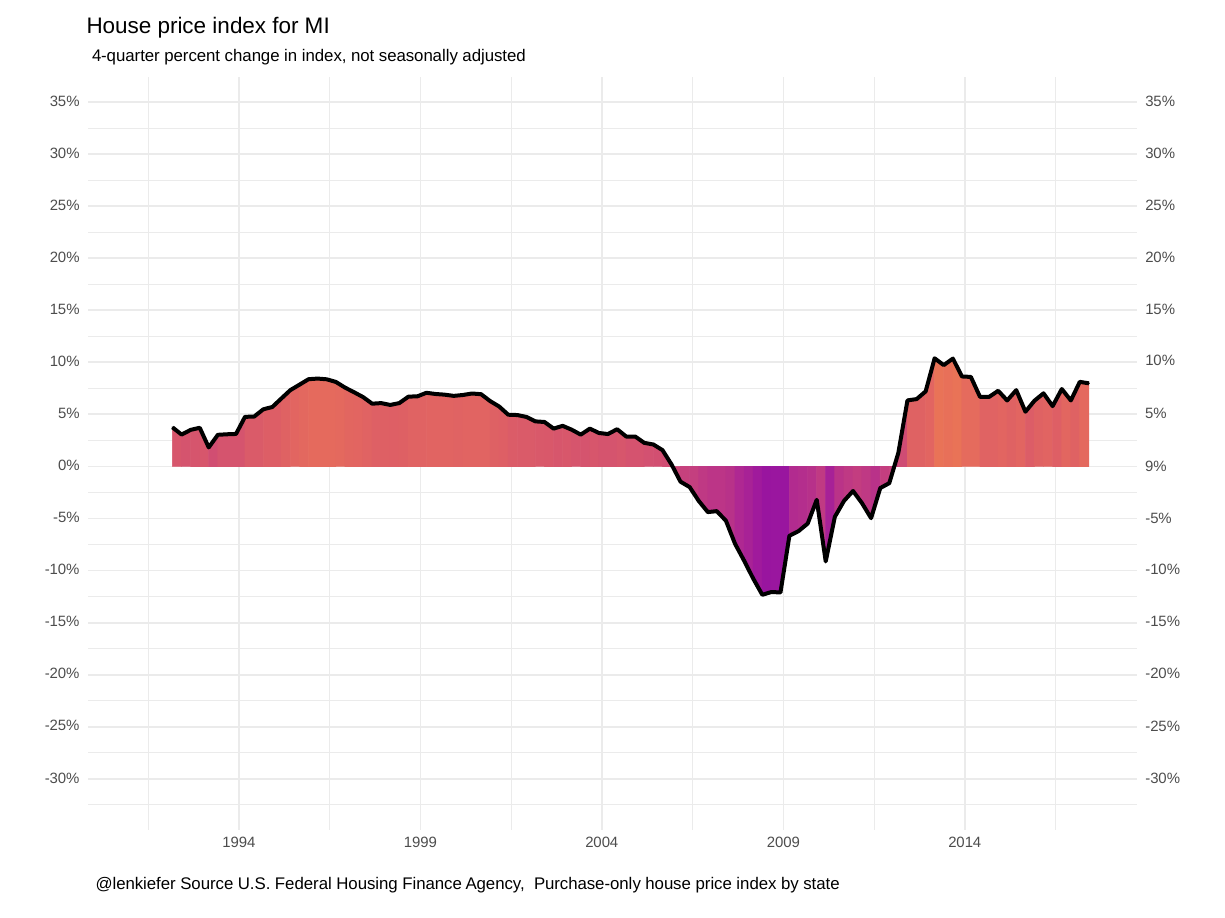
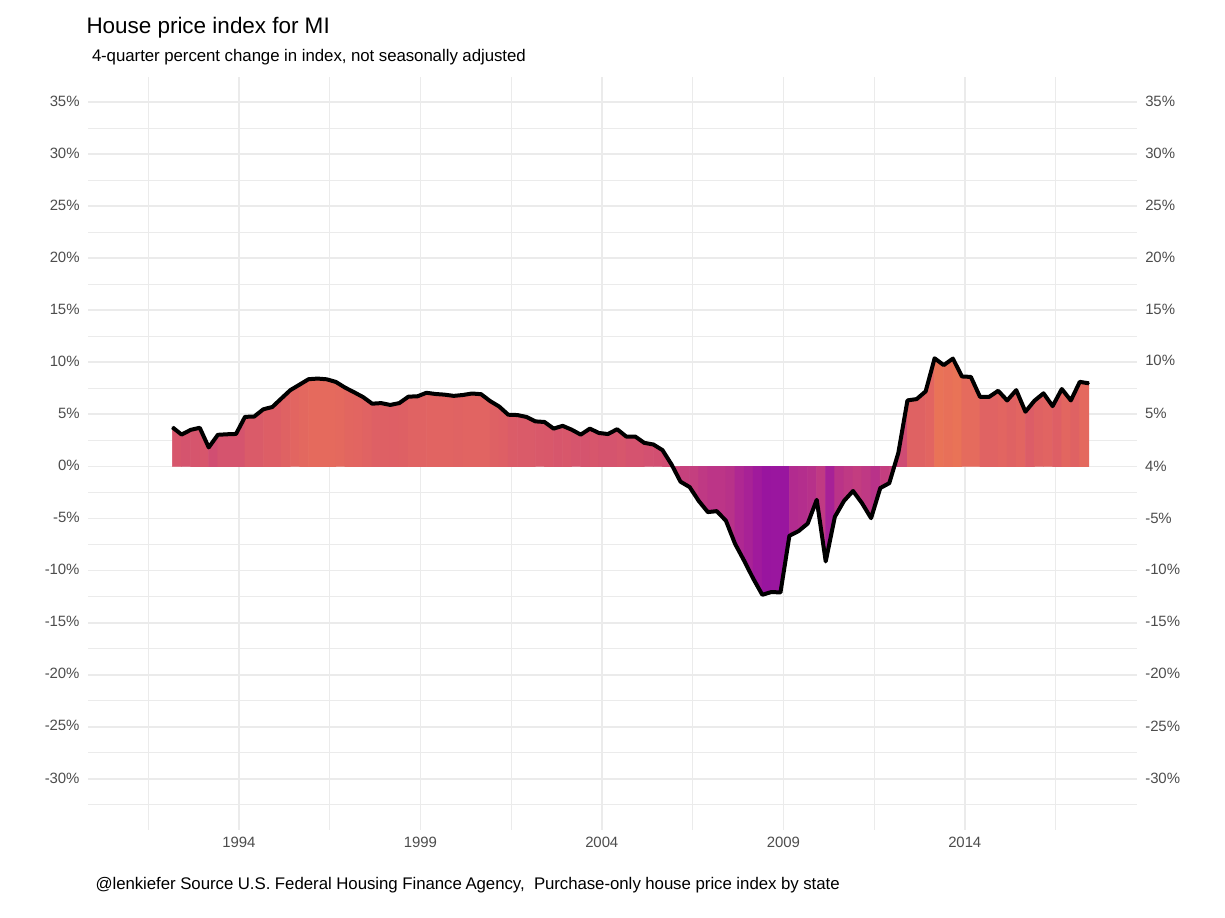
9%: 9% -> 4% (1156, 467)
